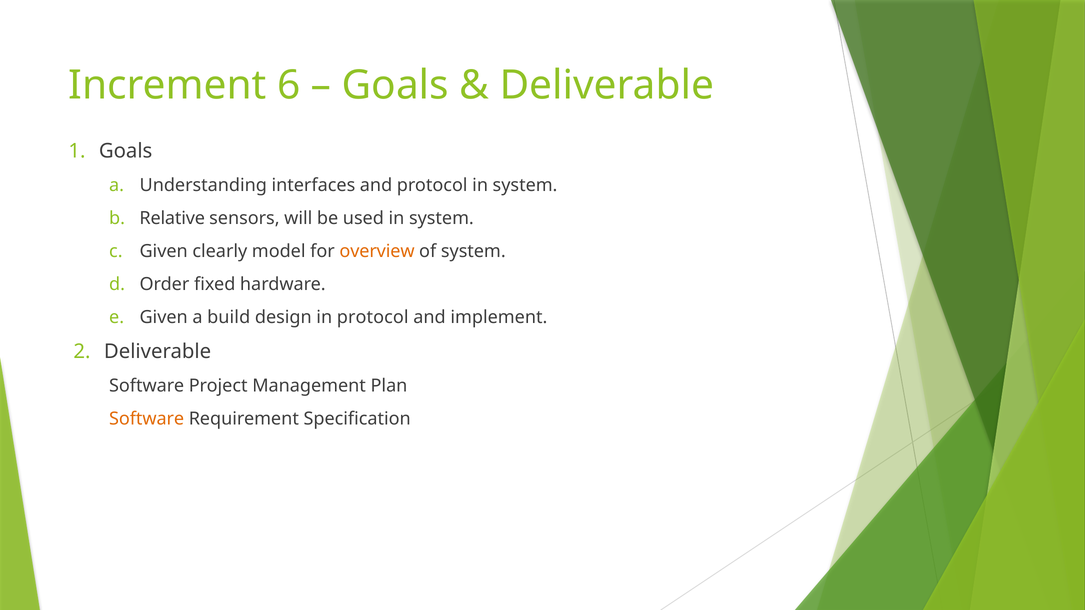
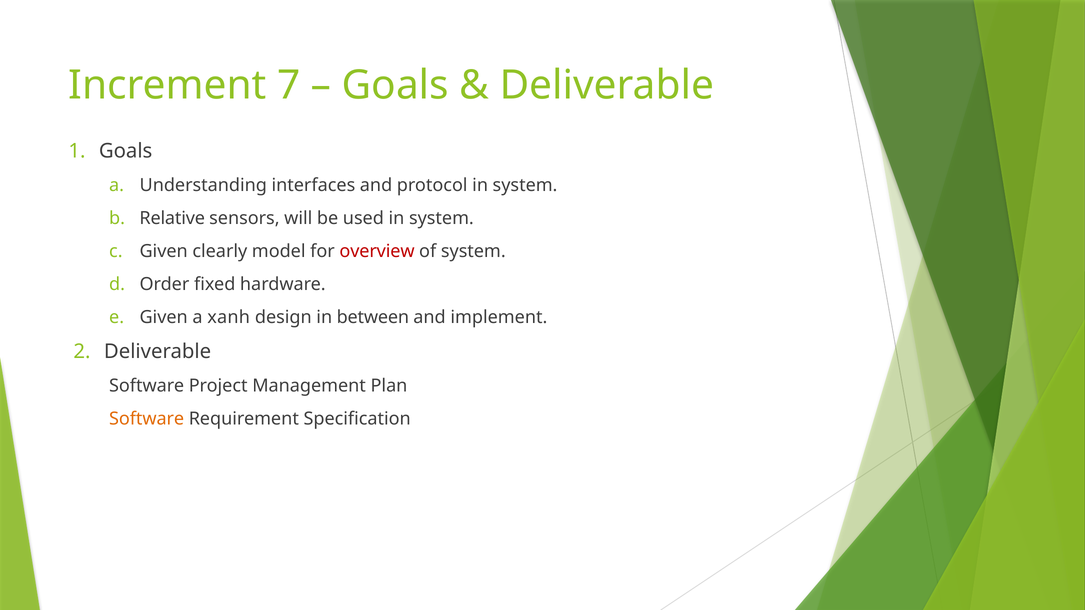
6: 6 -> 7 (289, 86)
overview colour: orange -> red (377, 251)
build: build -> xanh (229, 317)
in protocol: protocol -> between (373, 317)
